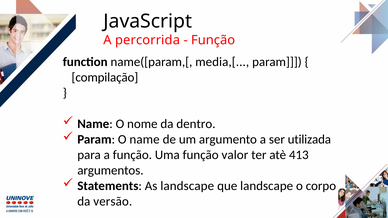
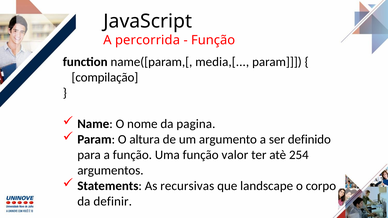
dentro: dentro -> pagina (196, 124)
O name: name -> altura (145, 140)
utilizada: utilizada -> definido (309, 140)
413: 413 -> 254 (299, 155)
As landscape: landscape -> recursivas (187, 186)
versão: versão -> definir (113, 202)
